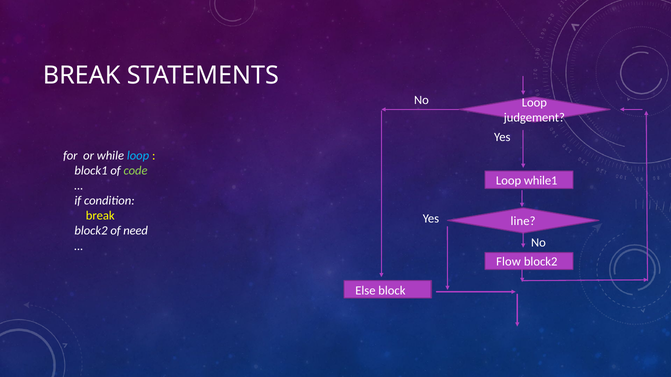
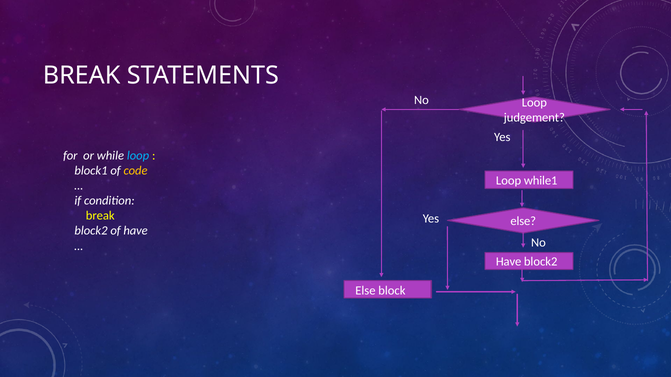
code colour: light green -> yellow (136, 171)
line: line -> else (523, 222)
of need: need -> have (136, 231)
Flow: Flow -> Have (509, 262)
